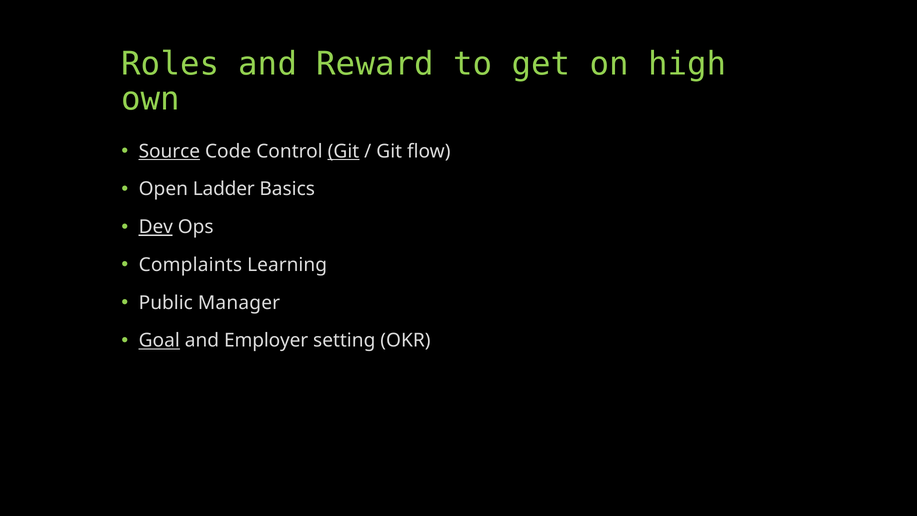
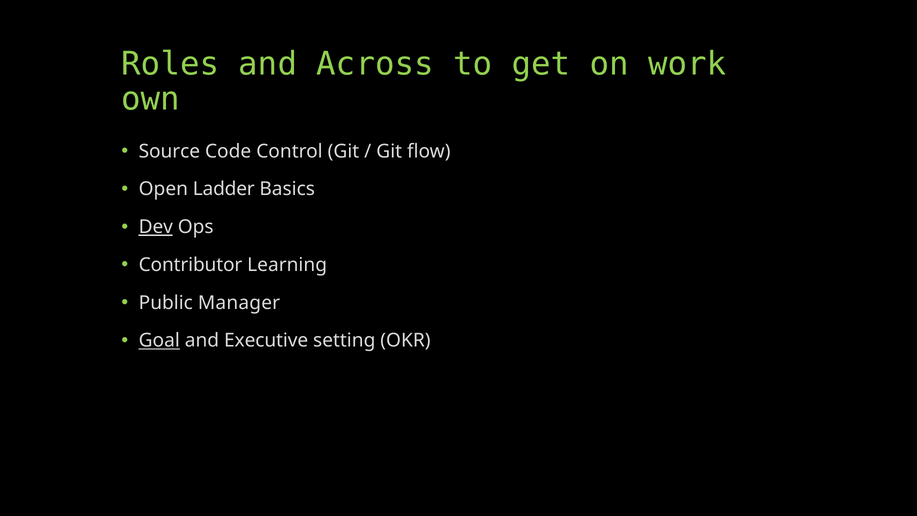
Reward: Reward -> Across (375, 64)
high: high -> work (687, 64)
Source underline: present -> none (169, 151)
Git underline: present -> none (343, 151)
Complaints: Complaints -> Contributor (191, 265)
Employer: Employer -> Executive (266, 340)
